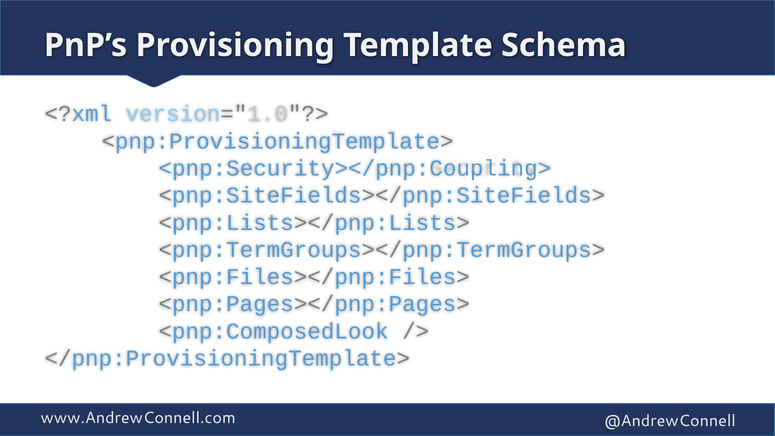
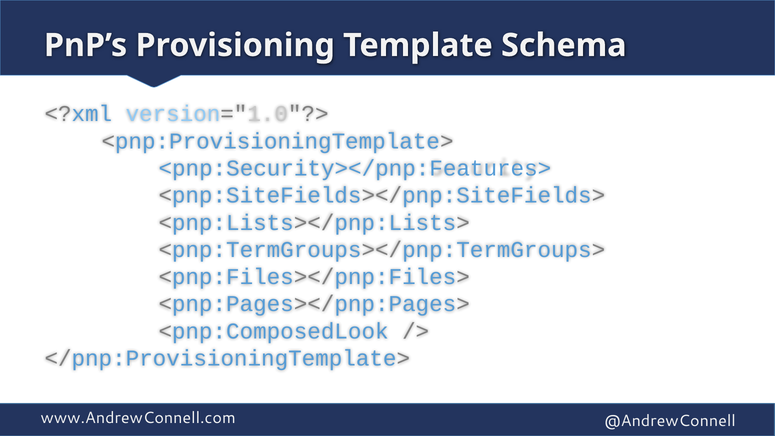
<pnp:Security></pnp:Coupling>: <pnp:Security></pnp:Coupling> -> <pnp:Security></pnp:Features> (355, 168)
